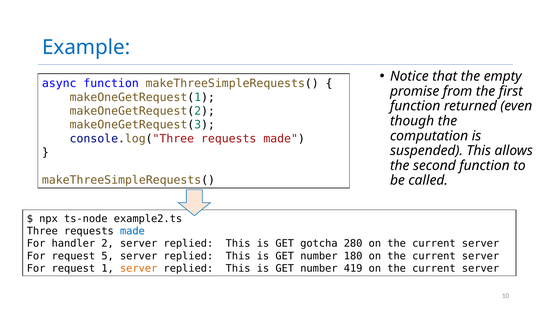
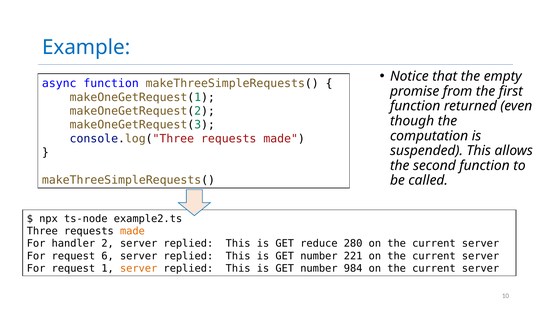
made colour: blue -> orange (132, 231)
gotcha: gotcha -> reduce (319, 243)
5: 5 -> 6 (108, 256)
180: 180 -> 221 (353, 256)
419: 419 -> 984 (353, 268)
